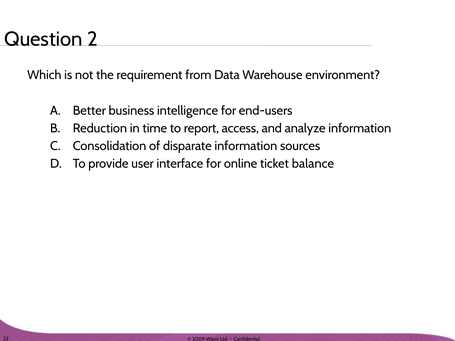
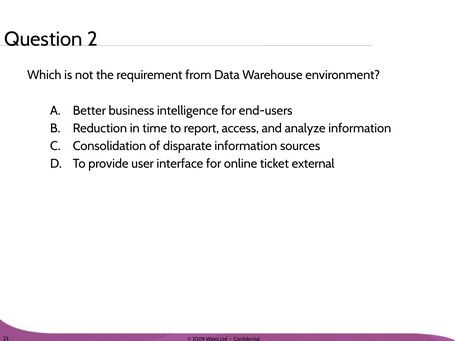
balance: balance -> external (313, 164)
